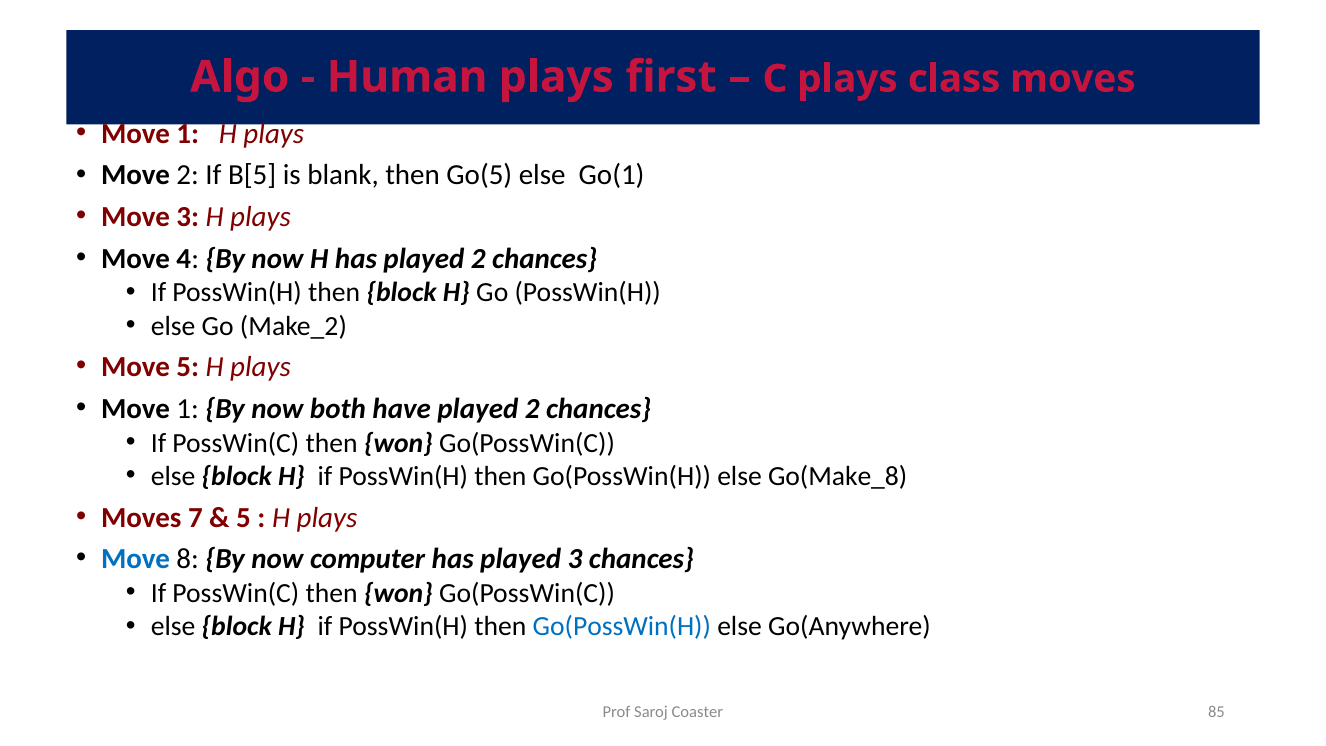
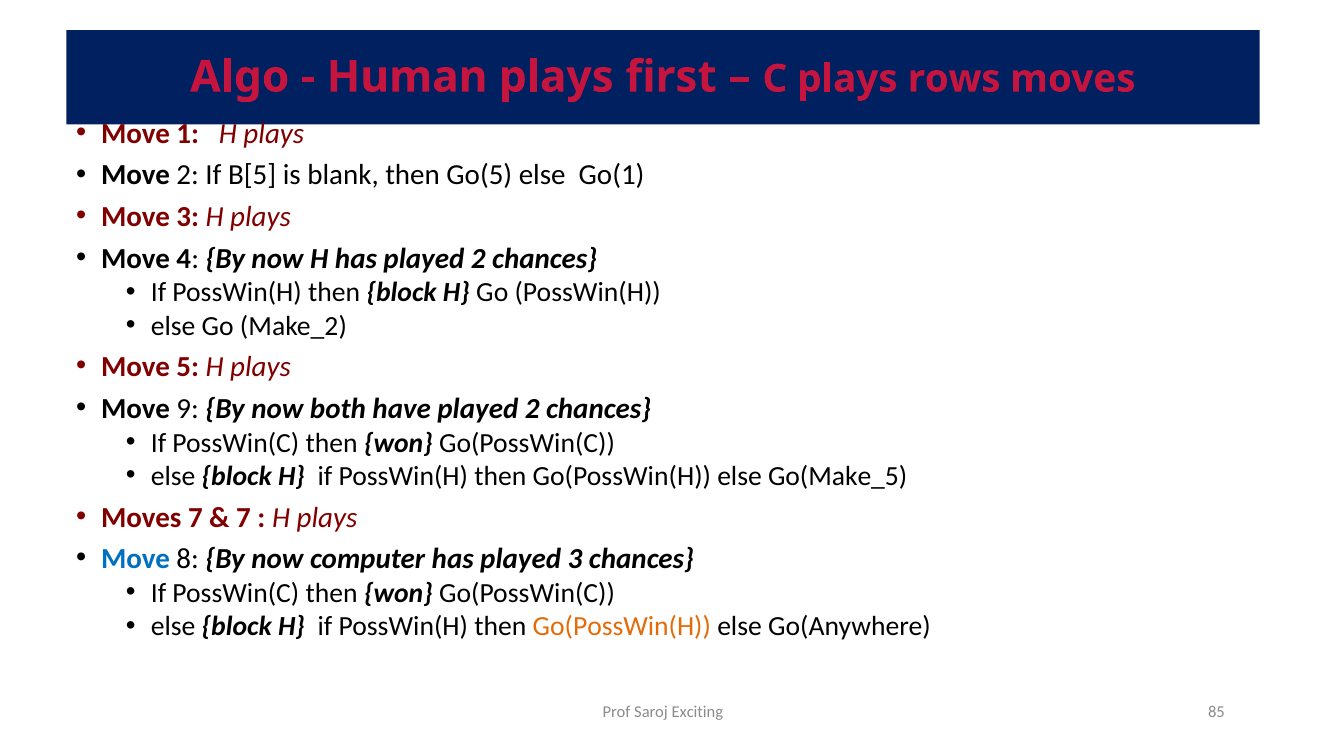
class: class -> rows (954, 79)
1: 1 -> 9 (188, 409)
Go(Make_8: Go(Make_8 -> Go(Make_5 (838, 476)
5: 5 -> 7 (244, 517)
Go(PossWin(H colour: blue -> orange (622, 627)
Coaster: Coaster -> Exciting (697, 712)
